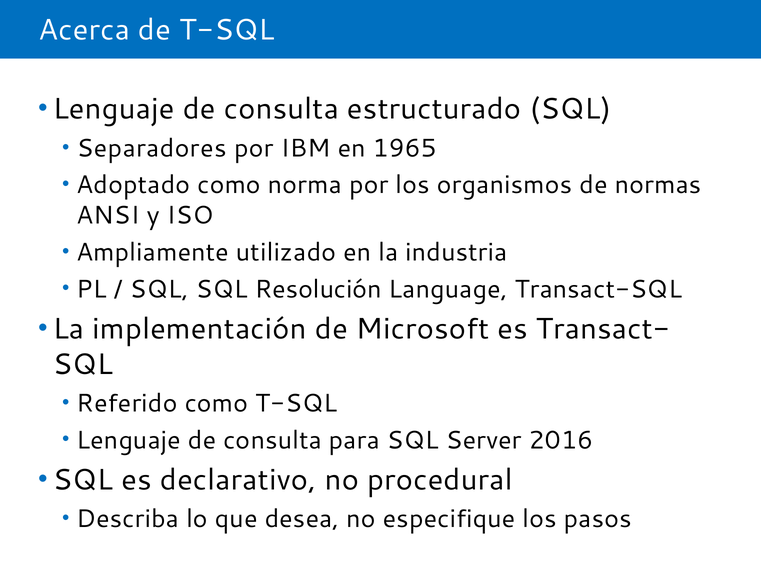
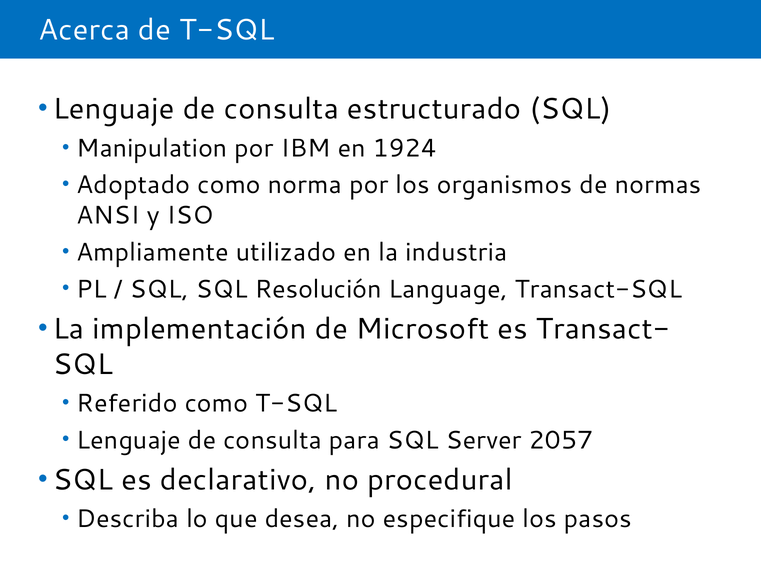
Separadores: Separadores -> Manipulation (152, 148)
1965: 1965 -> 1924 (405, 148)
2016: 2016 -> 2057 (561, 440)
